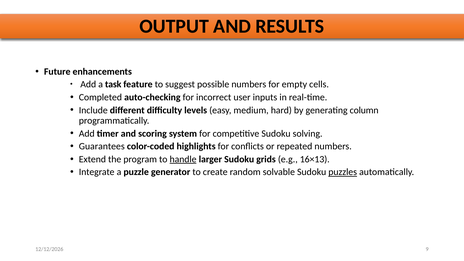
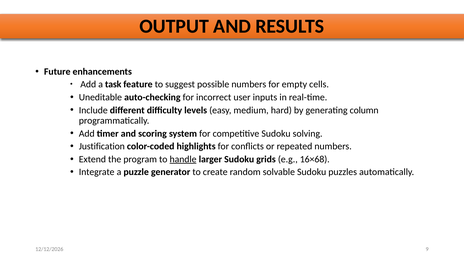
Completed: Completed -> Uneditable (100, 97)
Guarantees: Guarantees -> Justification (102, 146)
16×13: 16×13 -> 16×68 (315, 159)
puzzles underline: present -> none (343, 172)
